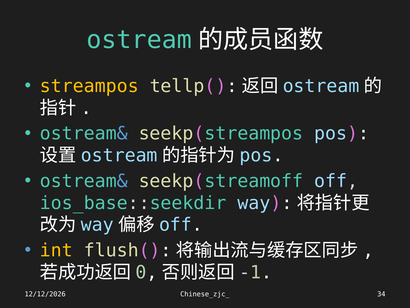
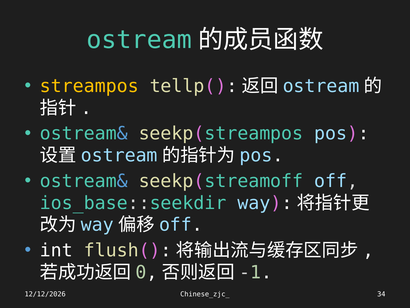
int colour: yellow -> white (56, 250)
